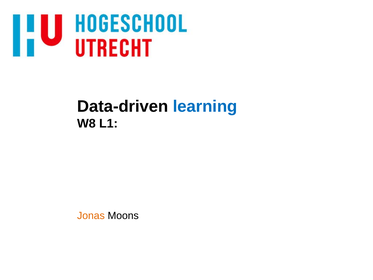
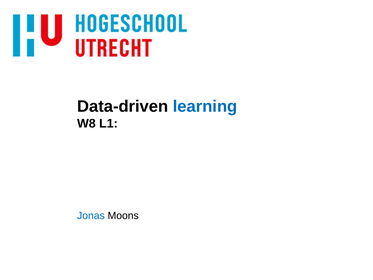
Jonas colour: orange -> blue (91, 215)
